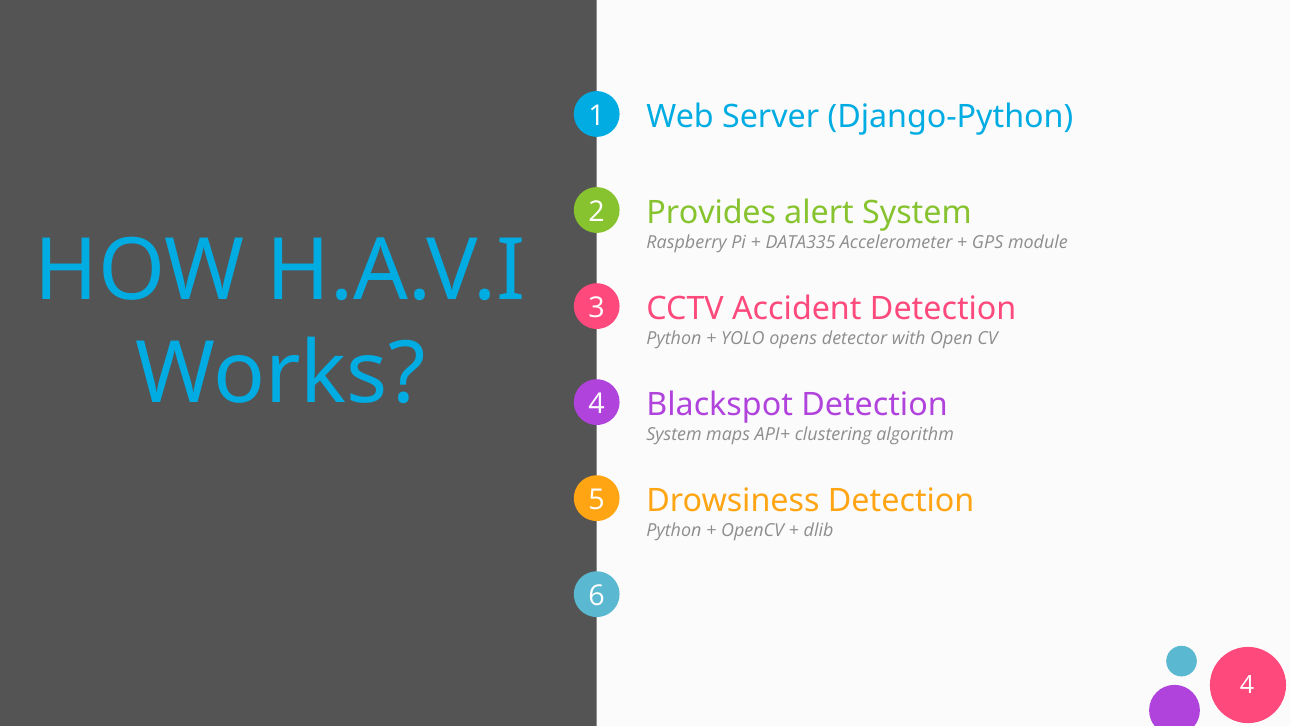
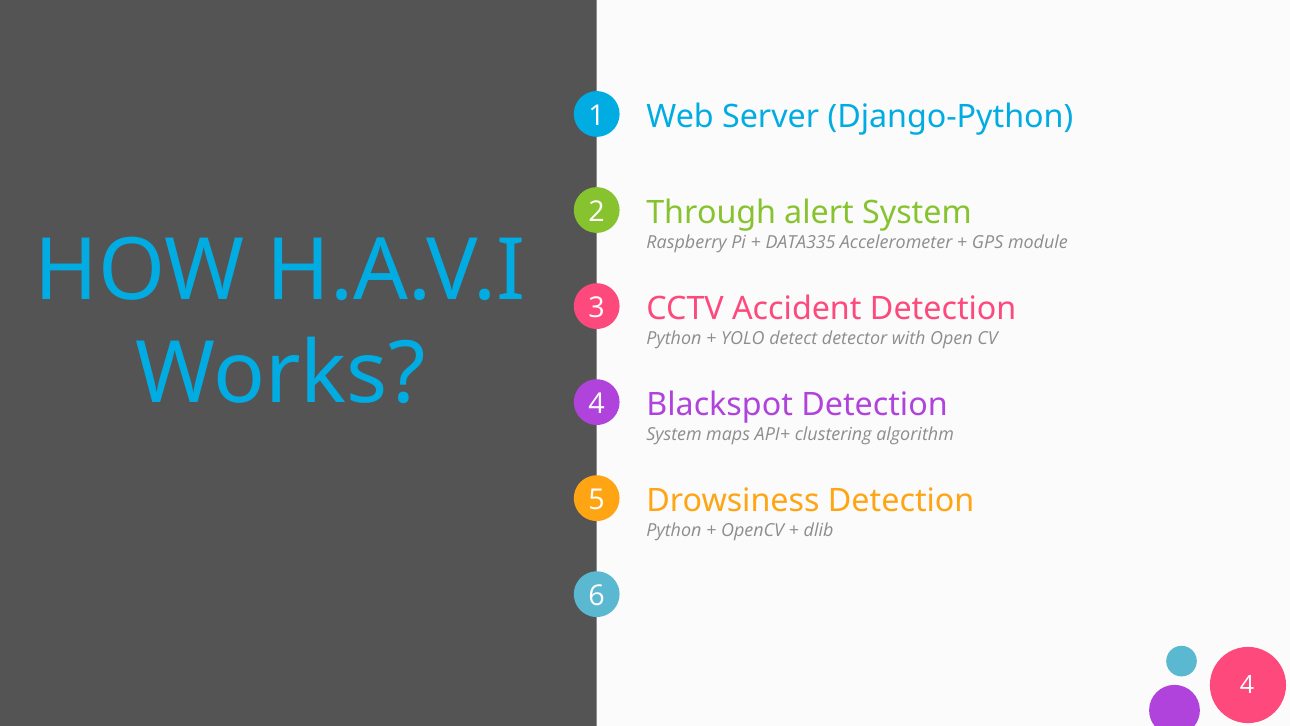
Provides: Provides -> Through (711, 213)
opens: opens -> detect (793, 338)
